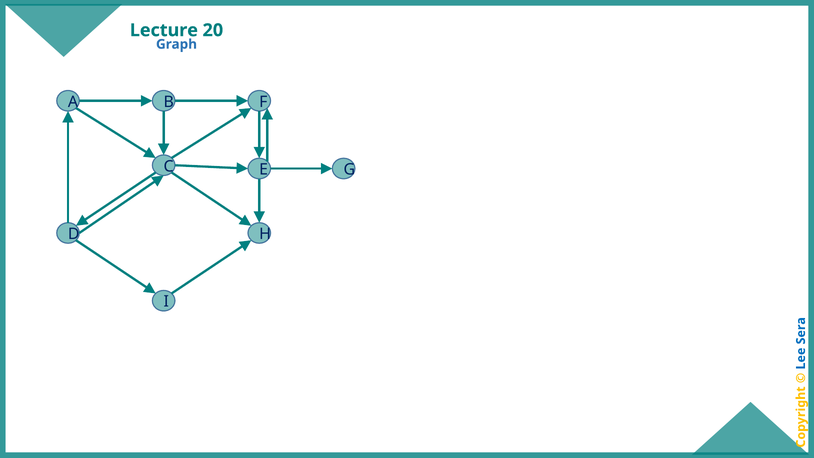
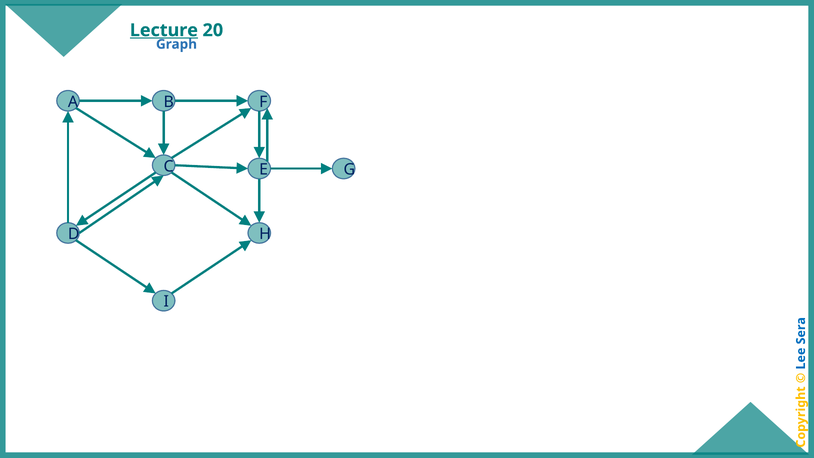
Lecture underline: none -> present (164, 30)
